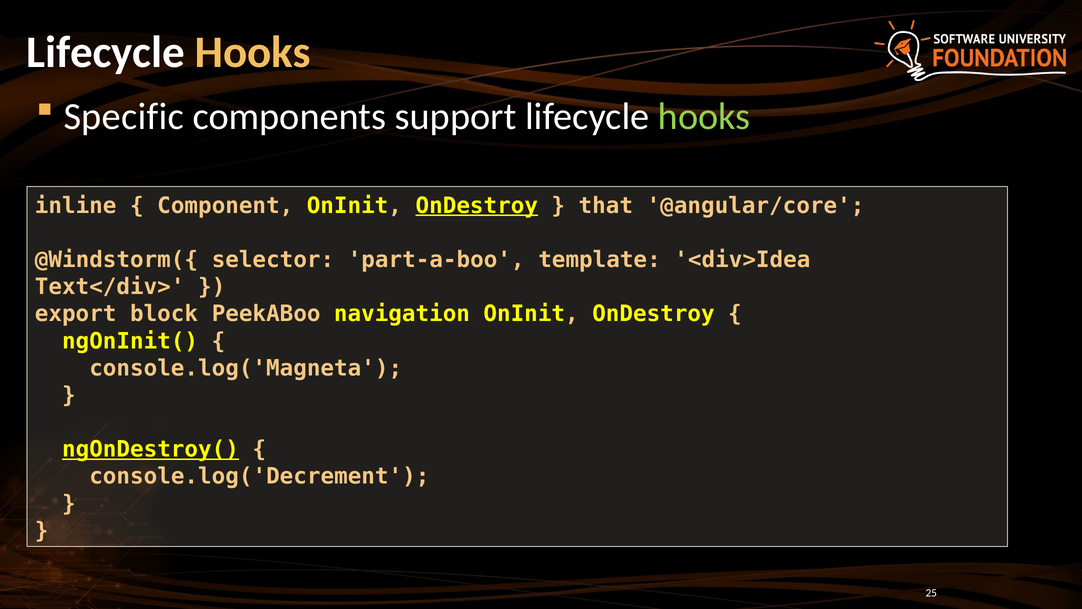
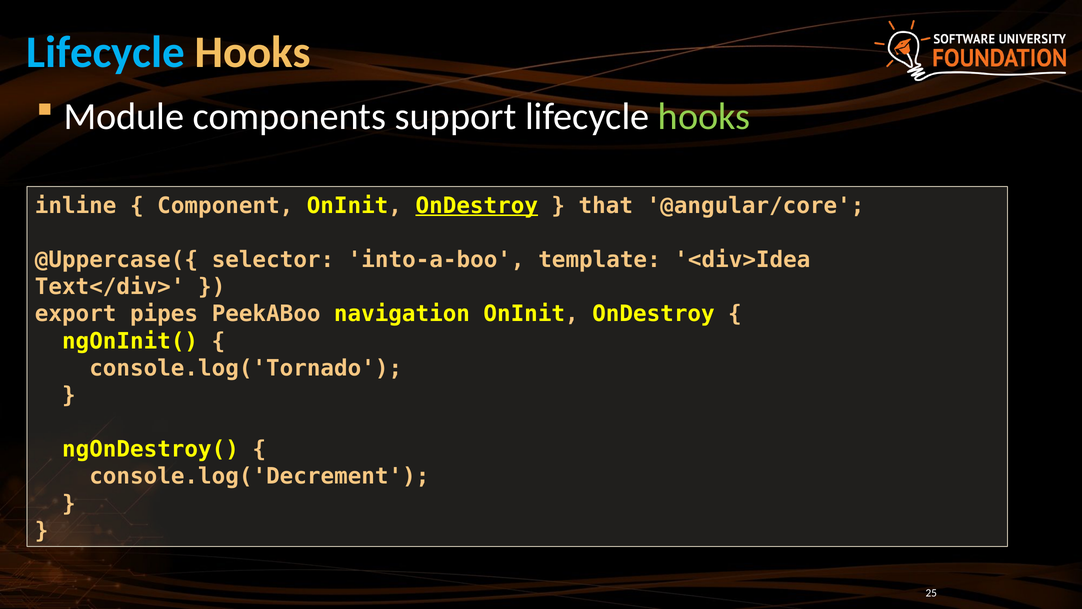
Lifecycle colour: white -> light blue (106, 53)
Specific: Specific -> Module (124, 117)
@Windstorm({: @Windstorm({ -> @Uppercase({ (116, 260)
part-a-boo: part-a-boo -> into-a-boo (436, 260)
block: block -> pipes (164, 314)
console.log('Magneta: console.log('Magneta -> console.log('Tornado (246, 368)
ngOnDestroy( underline: present -> none (150, 449)
